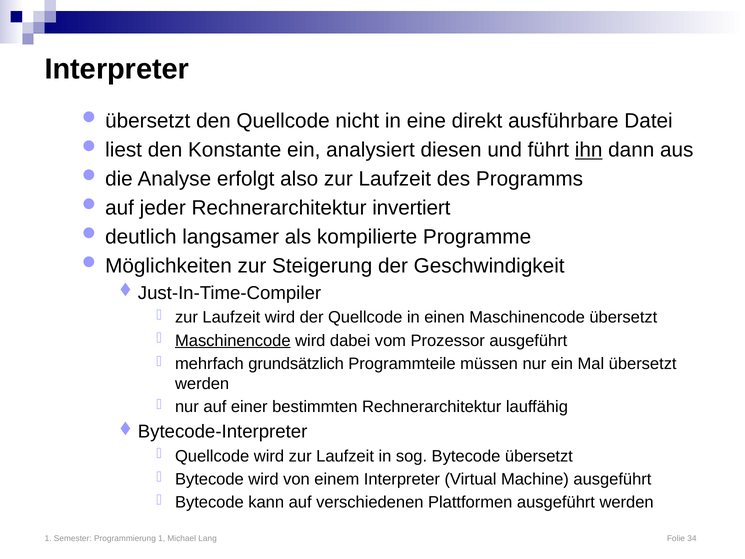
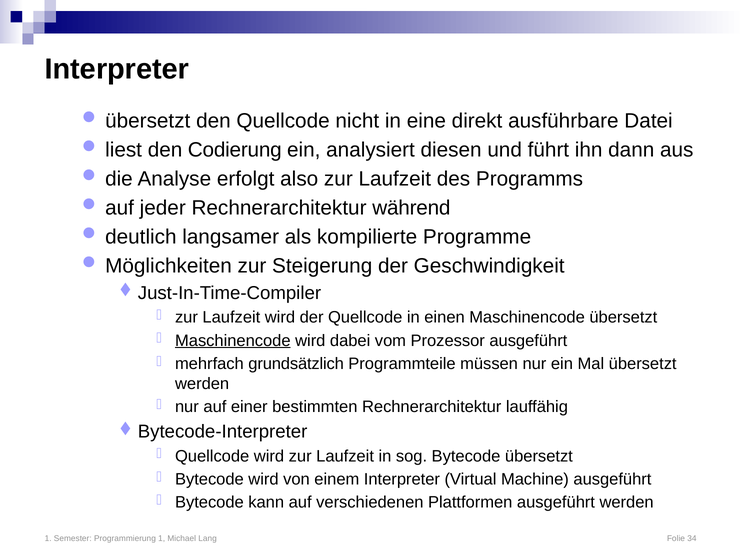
Konstante: Konstante -> Codierung (235, 150)
ihn underline: present -> none (589, 150)
invertiert: invertiert -> während (411, 208)
